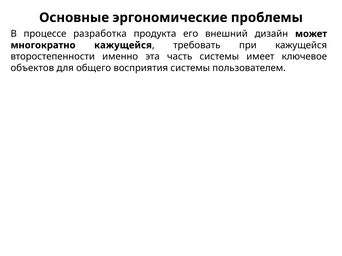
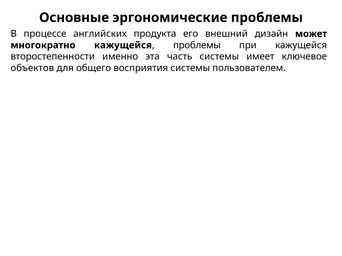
разработка: разработка -> английских (100, 34)
требовать: требовать -> проблемы (197, 45)
